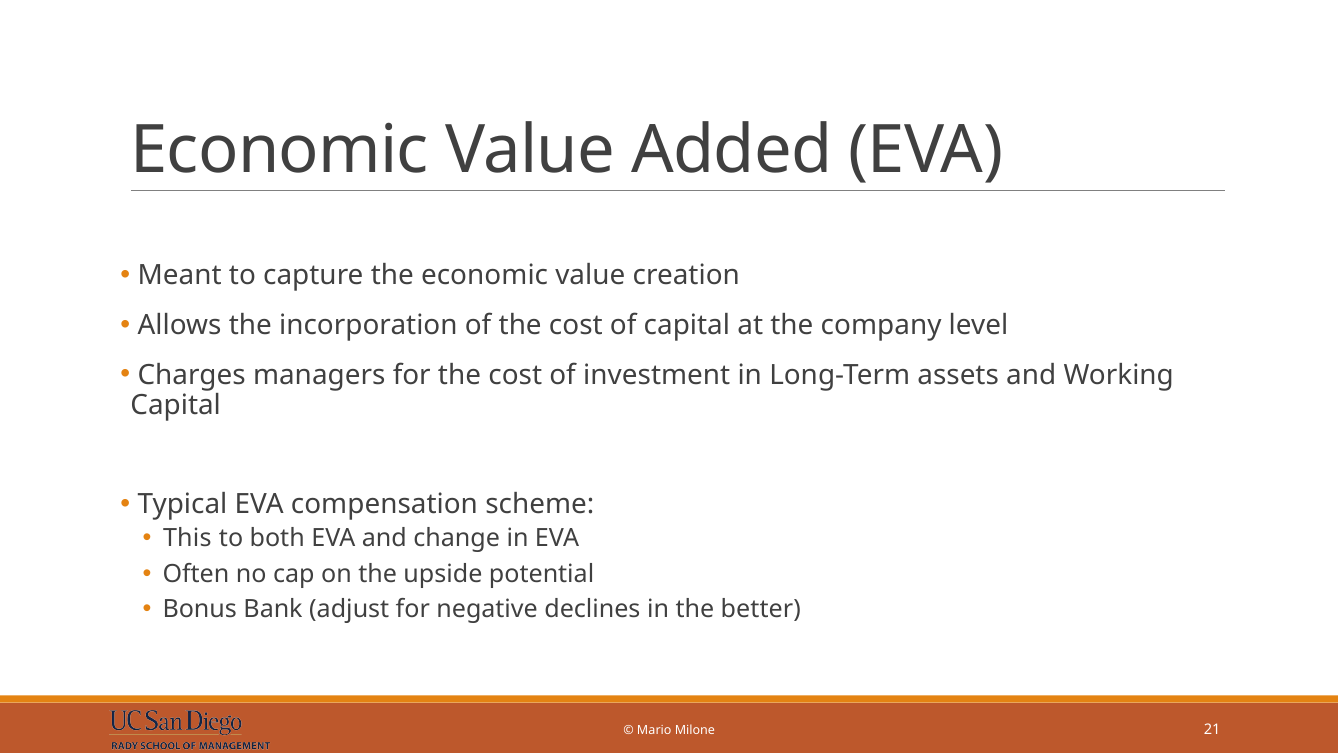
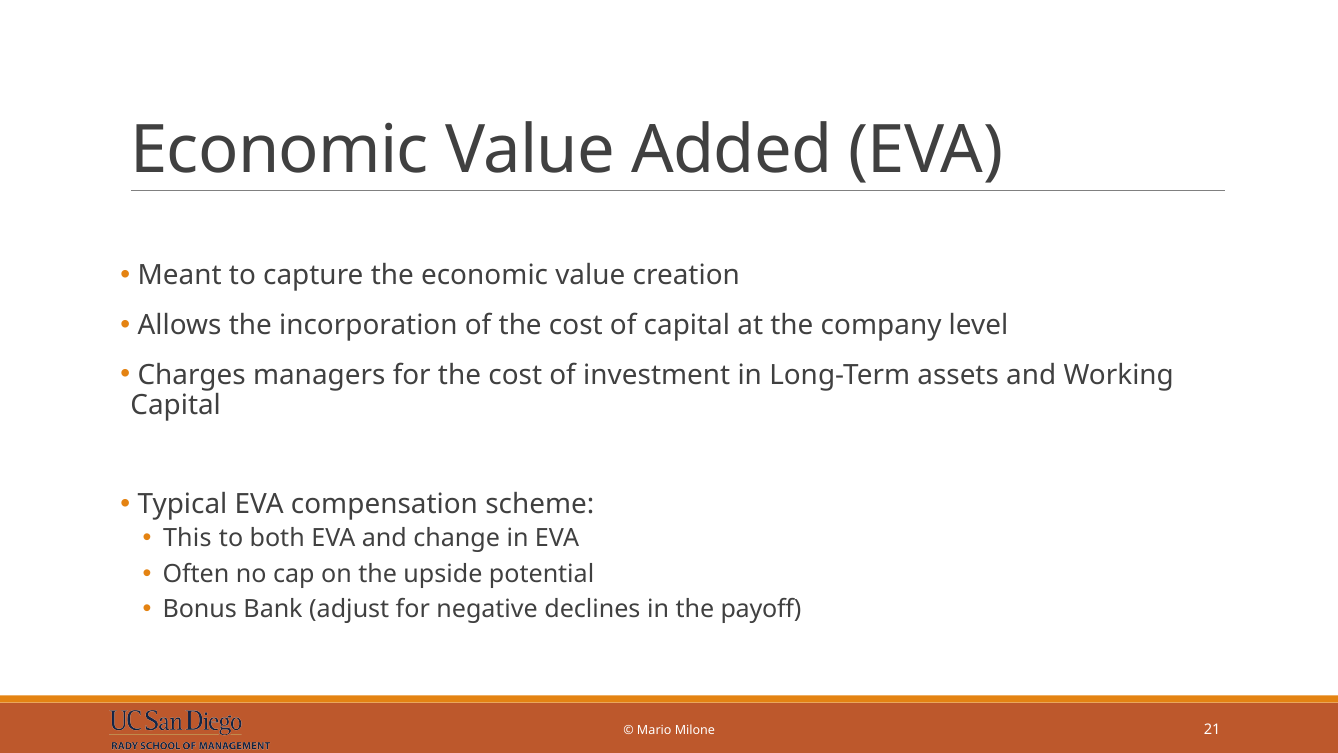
better: better -> payoff (761, 609)
